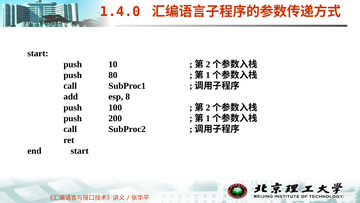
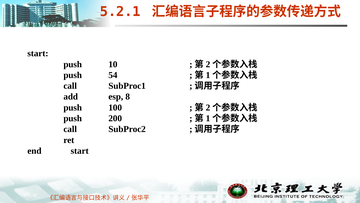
1.4.0: 1.4.0 -> 5.2.1 (120, 12)
80: 80 -> 54 (113, 75)
